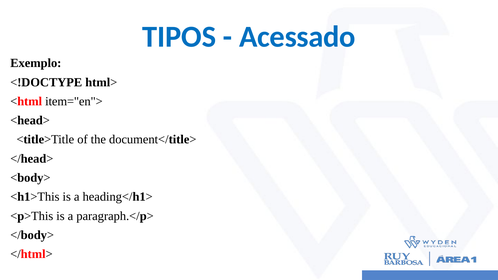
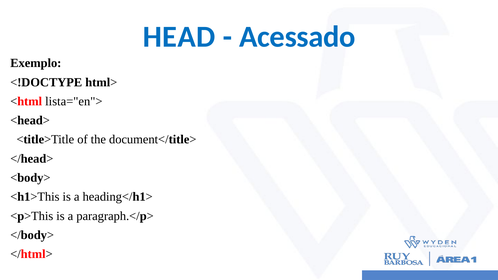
TIPOS: TIPOS -> HEAD (179, 37)
item="en">: item="en"> -> lista="en"> (74, 101)
